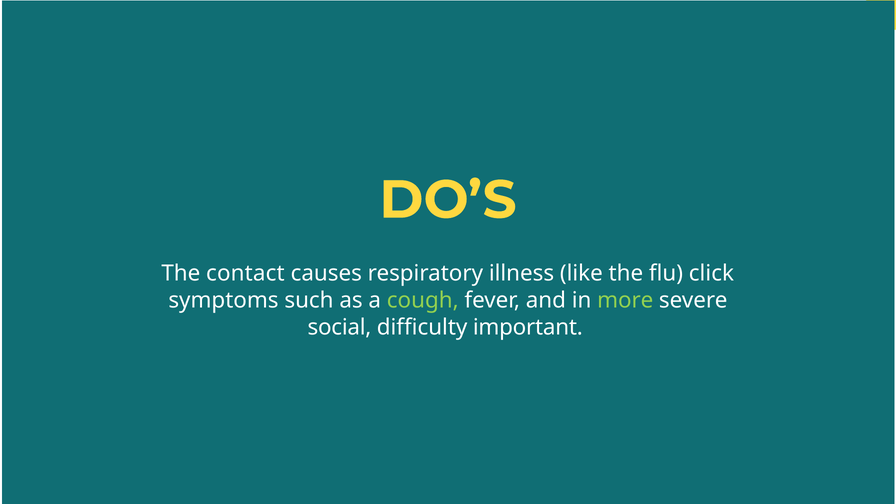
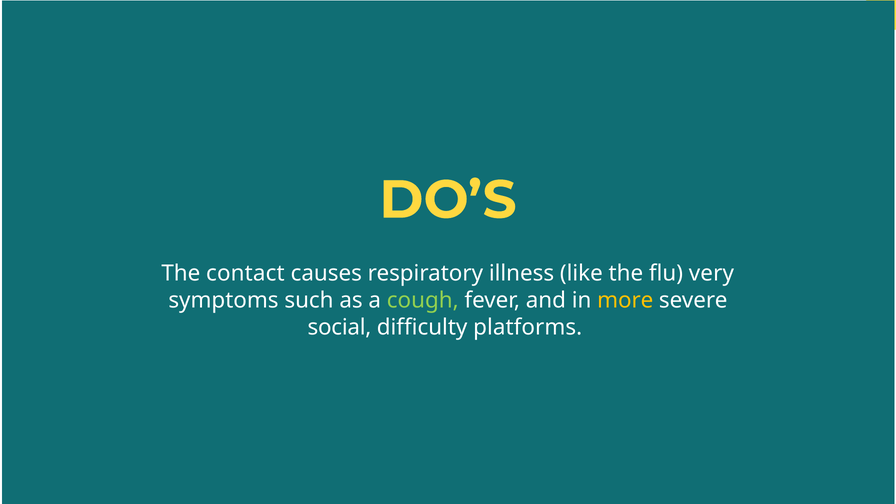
click: click -> very (711, 273)
more colour: light green -> yellow (625, 300)
important: important -> platforms (528, 327)
